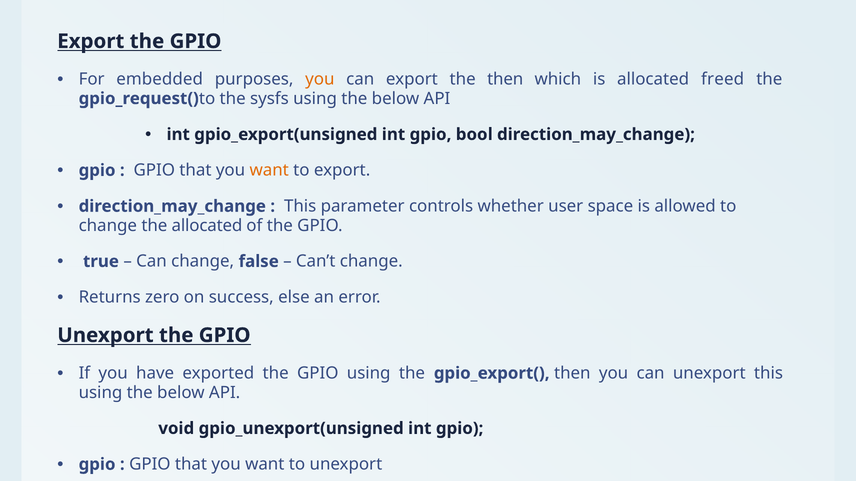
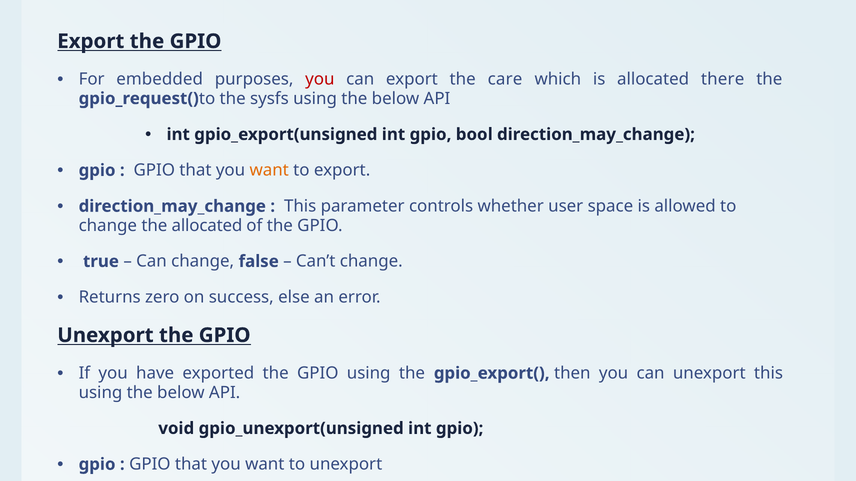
you colour: orange -> red (320, 79)
the then: then -> care (505, 79)
freed: freed -> there (723, 79)
